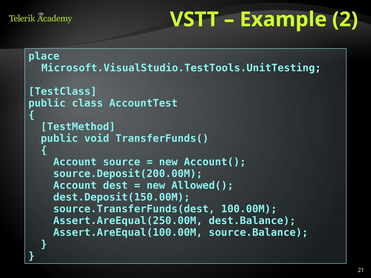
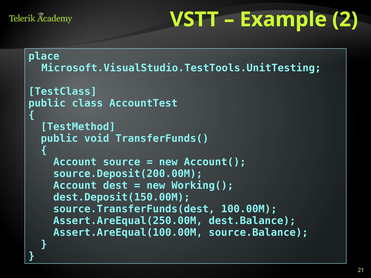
Allowed(: Allowed( -> Working( (202, 186)
